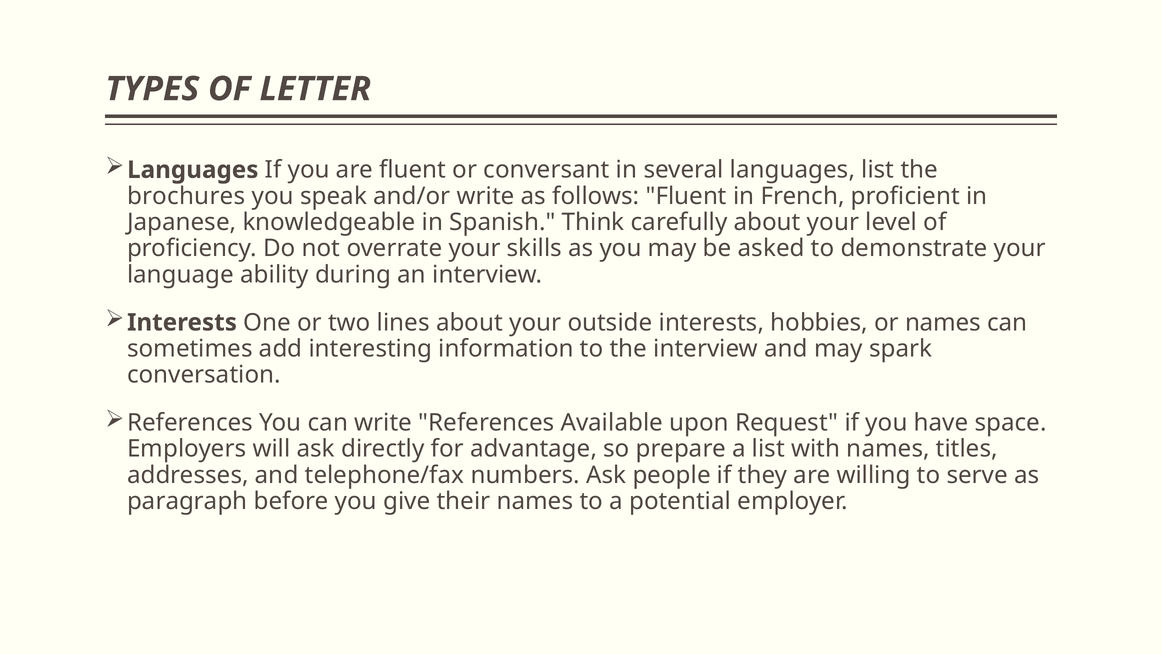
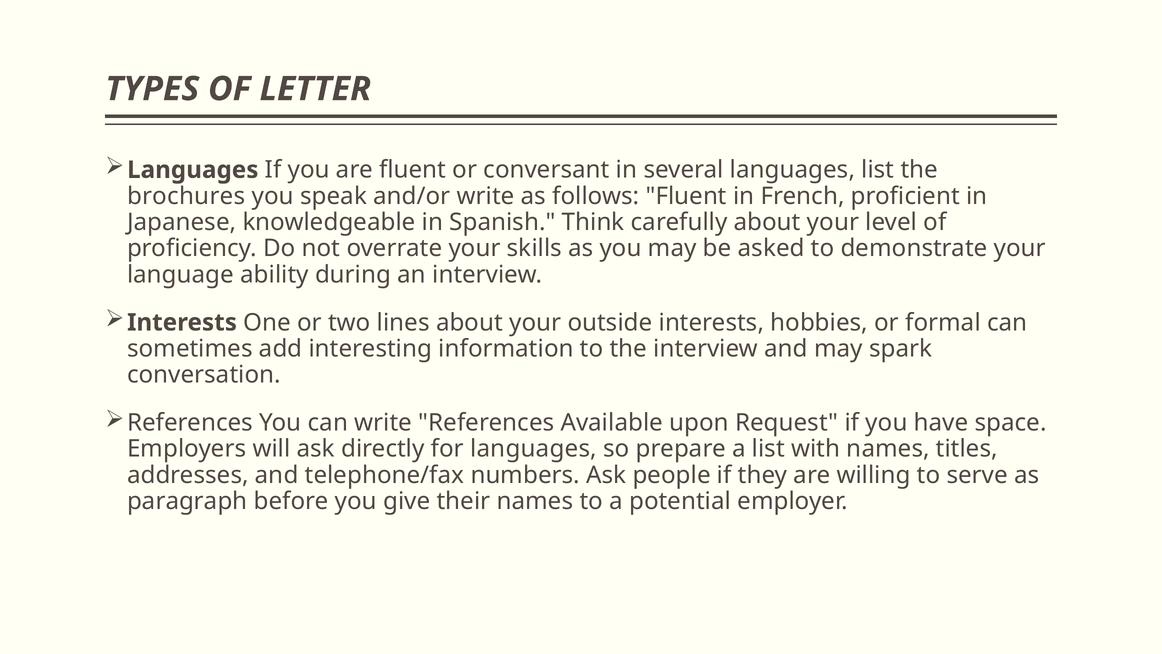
or names: names -> formal (943, 322)
for advantage: advantage -> languages (534, 449)
